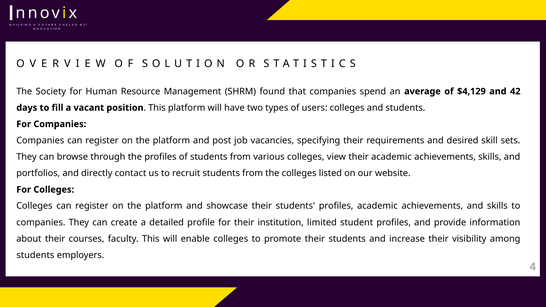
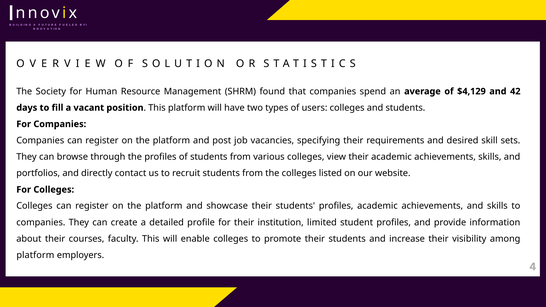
students: students -> platform (35, 255)
